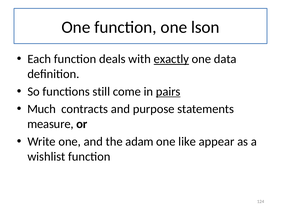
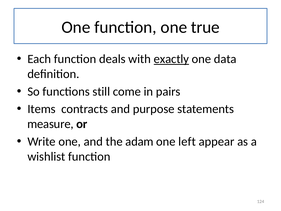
lson: lson -> true (205, 27)
pairs underline: present -> none (168, 91)
Much: Much -> Items (42, 109)
like: like -> left (187, 141)
